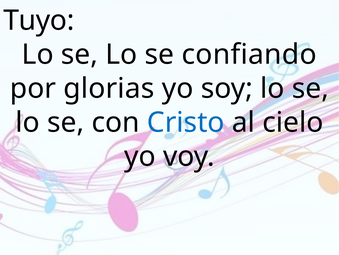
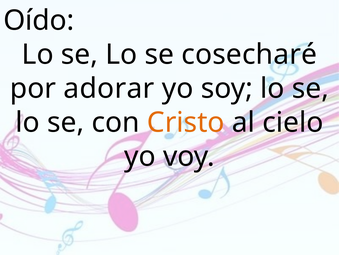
Tuyo: Tuyo -> Oído (39, 21)
confiando: confiando -> cosecharé (249, 54)
glorias: glorias -> adorar (109, 88)
Cristo colour: blue -> orange (186, 122)
